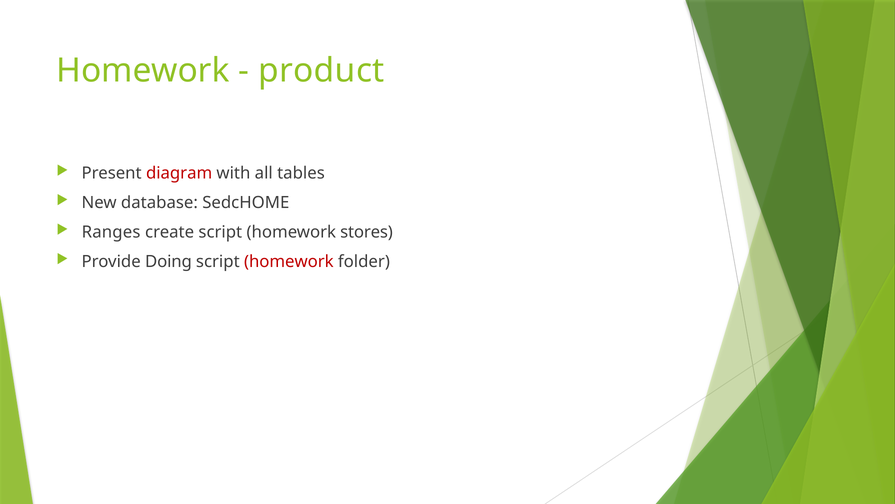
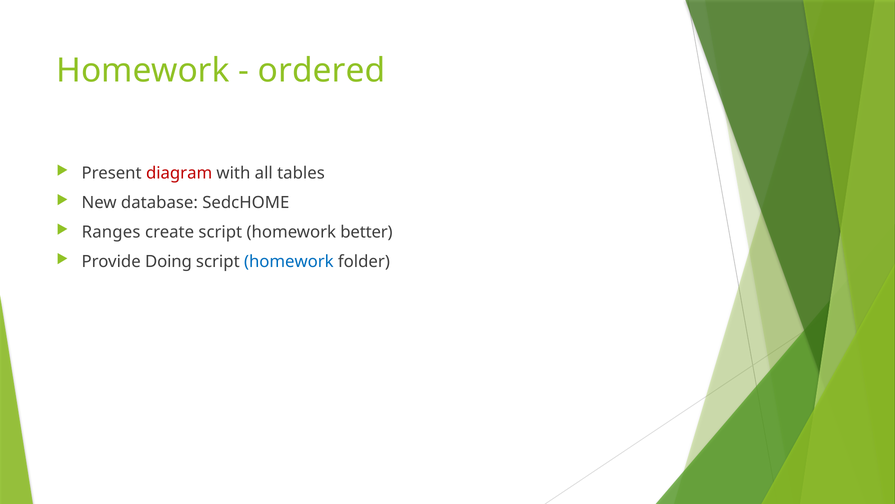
product: product -> ordered (322, 71)
stores: stores -> better (366, 232)
homework colour: red -> blue (289, 262)
